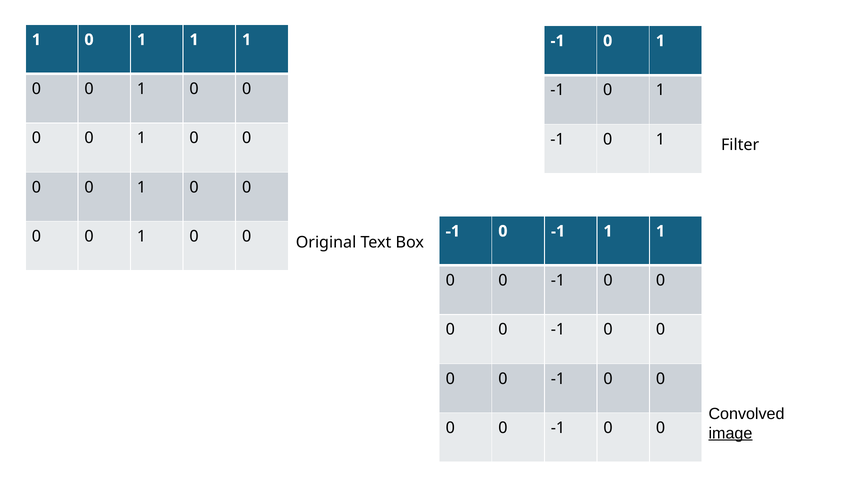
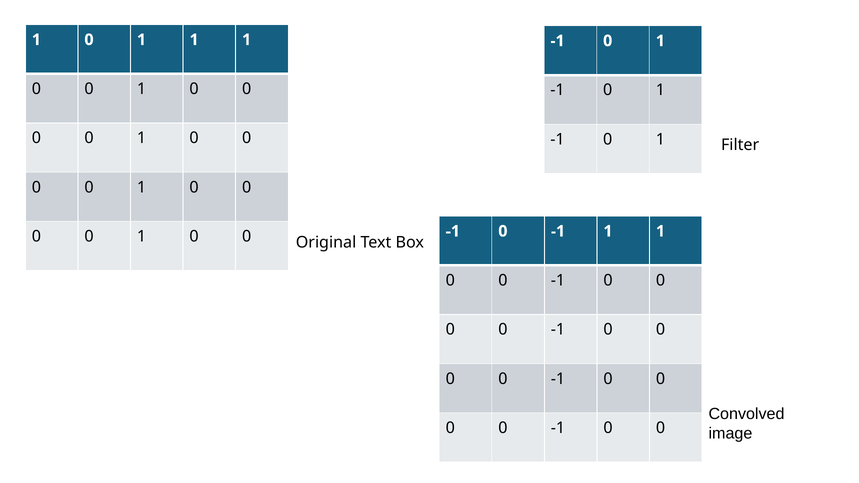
image underline: present -> none (730, 433)
